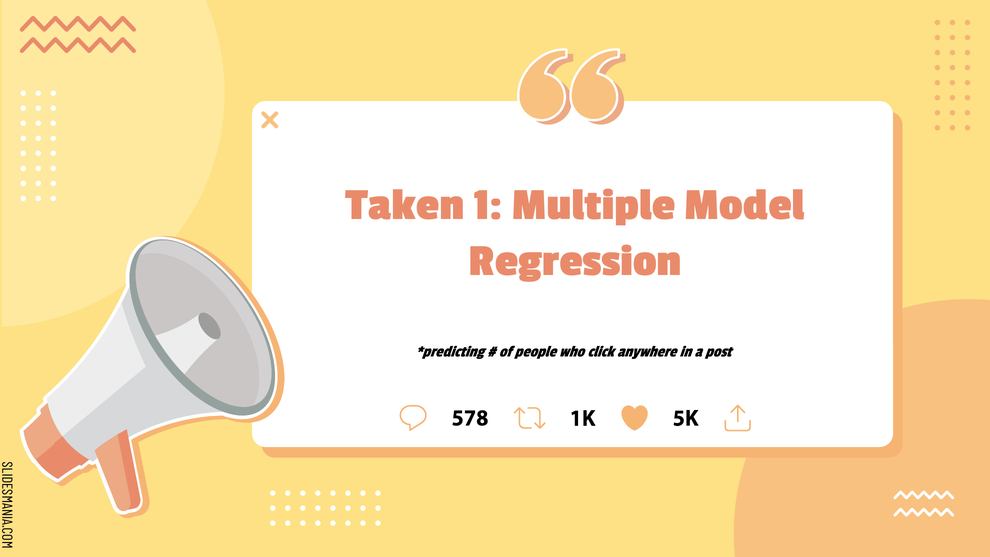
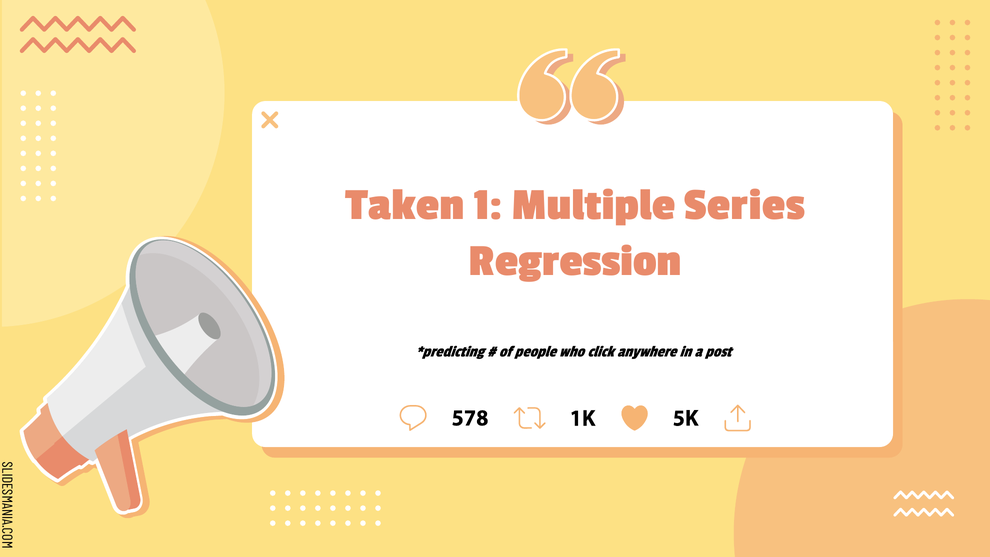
Model: Model -> Series (745, 204)
